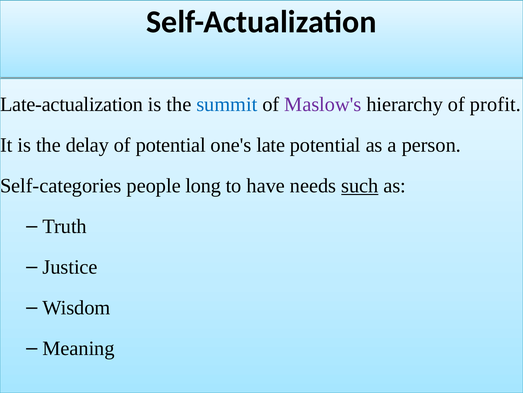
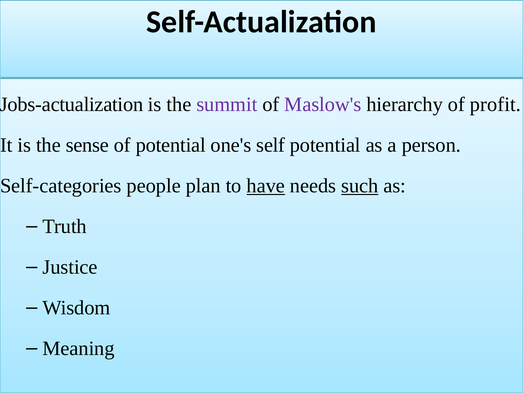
Late-actualization: Late-actualization -> Jobs-actualization (72, 104)
summit colour: blue -> purple (227, 104)
delay: delay -> sense (87, 145)
late: late -> self (271, 145)
long: long -> plan (203, 185)
have underline: none -> present (266, 185)
